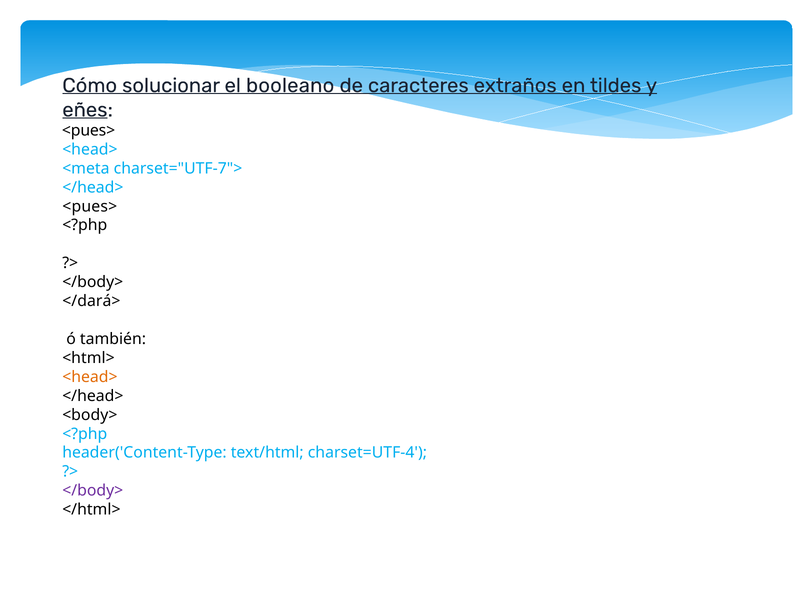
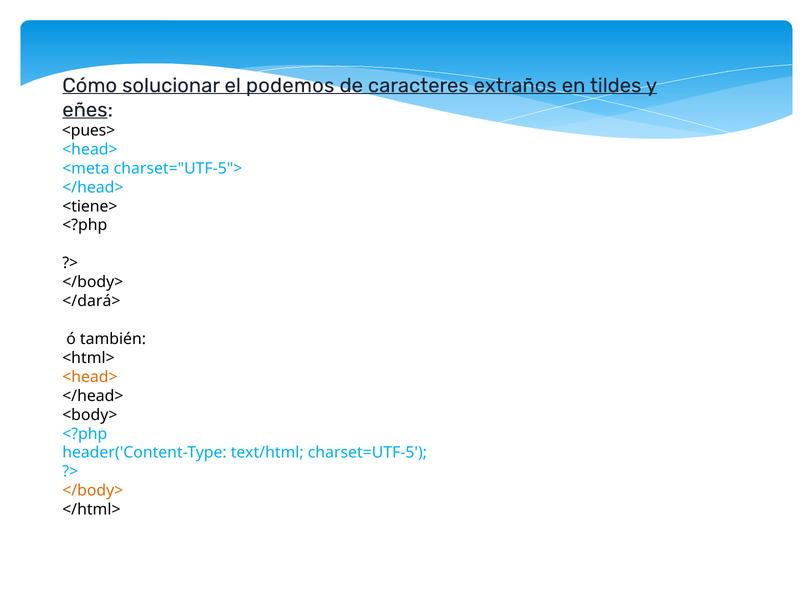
booleano: booleano -> podemos (290, 85)
charset="UTF-7">: charset="UTF-7"> -> charset="UTF-5"> (178, 168)
<pues>: <pues> -> <tiene> (90, 206)
charset=UTF-4: charset=UTF-4 -> charset=UTF-5 (367, 453)
</body> colour: purple -> orange (93, 491)
